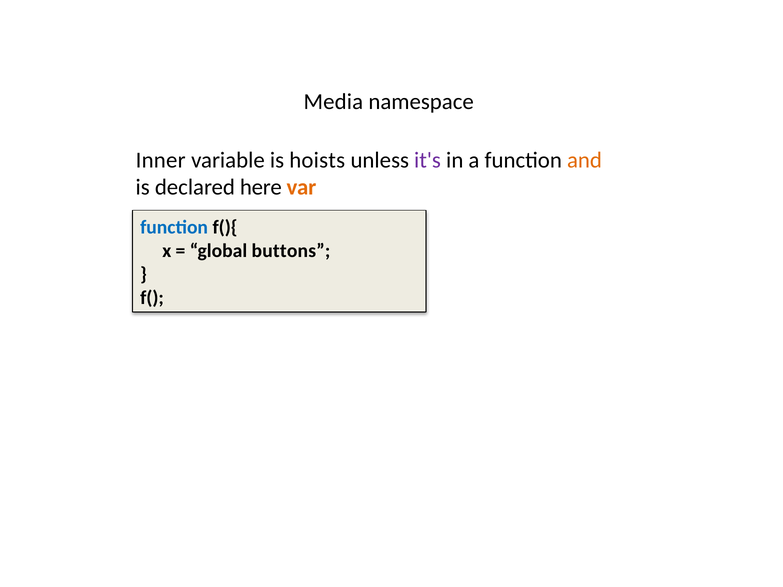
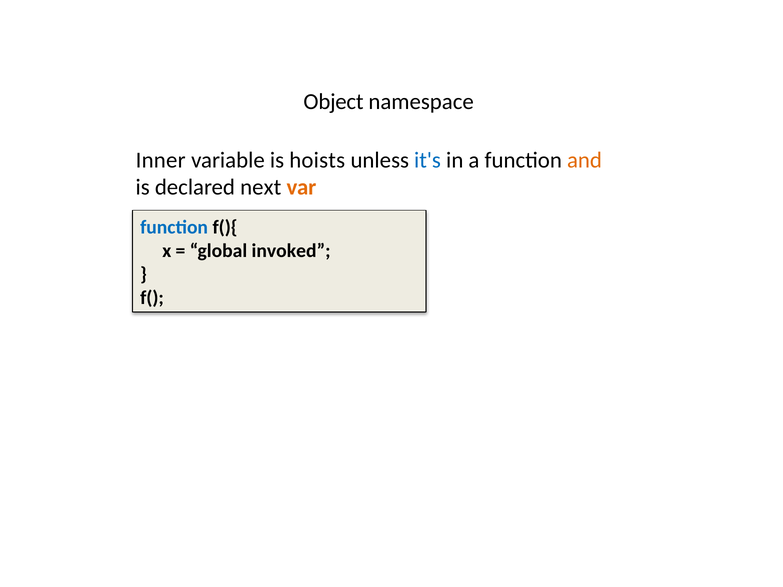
Media: Media -> Object (334, 102)
it's colour: purple -> blue (428, 160)
here: here -> next (261, 188)
buttons: buttons -> invoked (291, 251)
